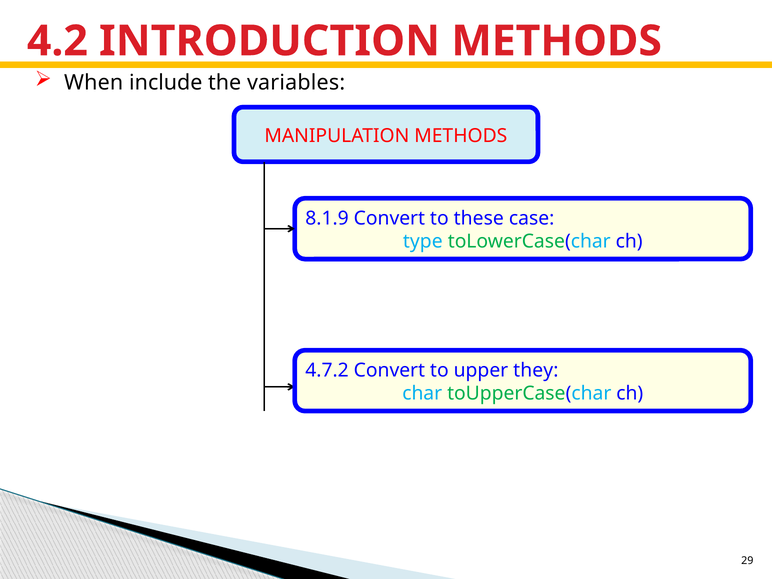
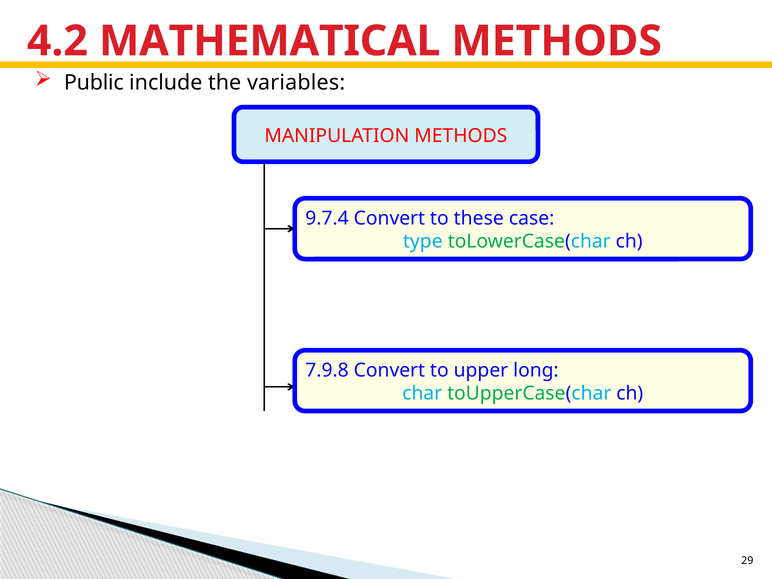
INTRODUCTION: INTRODUCTION -> MATHEMATICAL (270, 41)
When: When -> Public (94, 83)
8.1.9: 8.1.9 -> 9.7.4 (327, 218)
4.7.2: 4.7.2 -> 7.9.8 (327, 370)
they: they -> long (536, 370)
